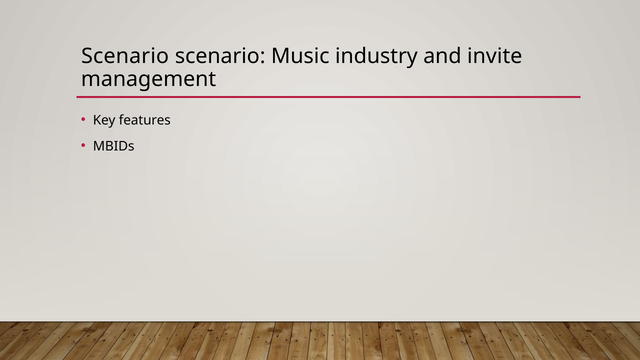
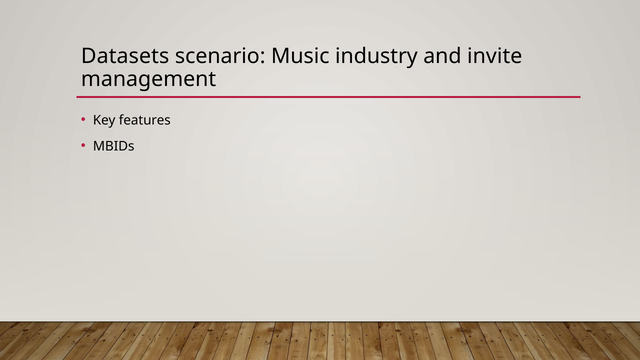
Scenario: Scenario -> Datasets (125, 56)
